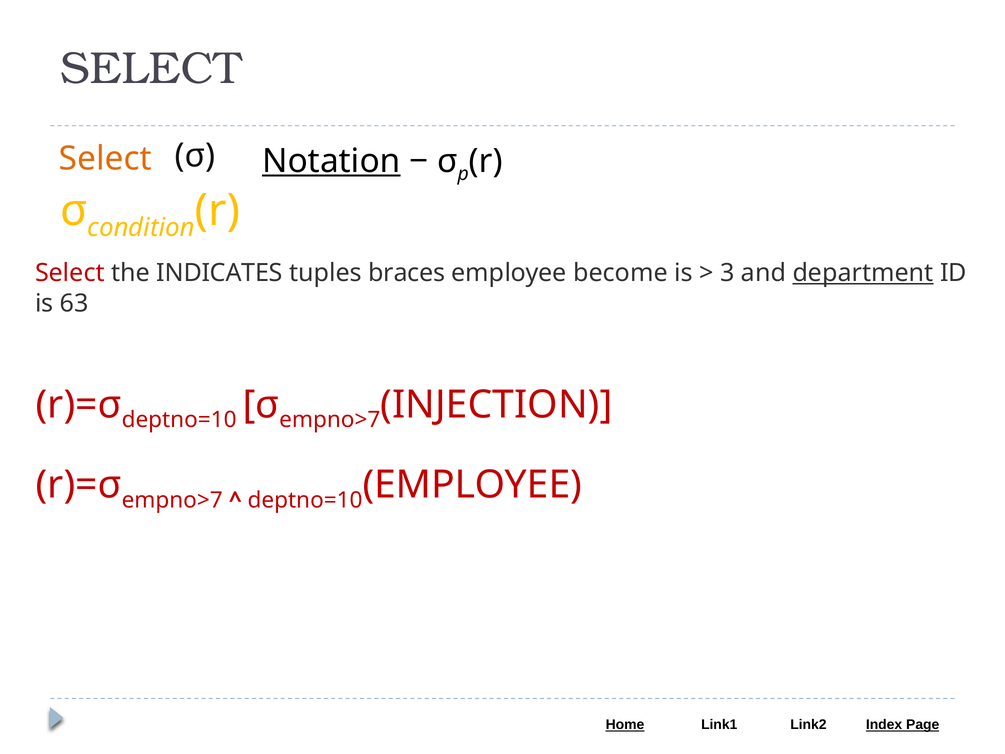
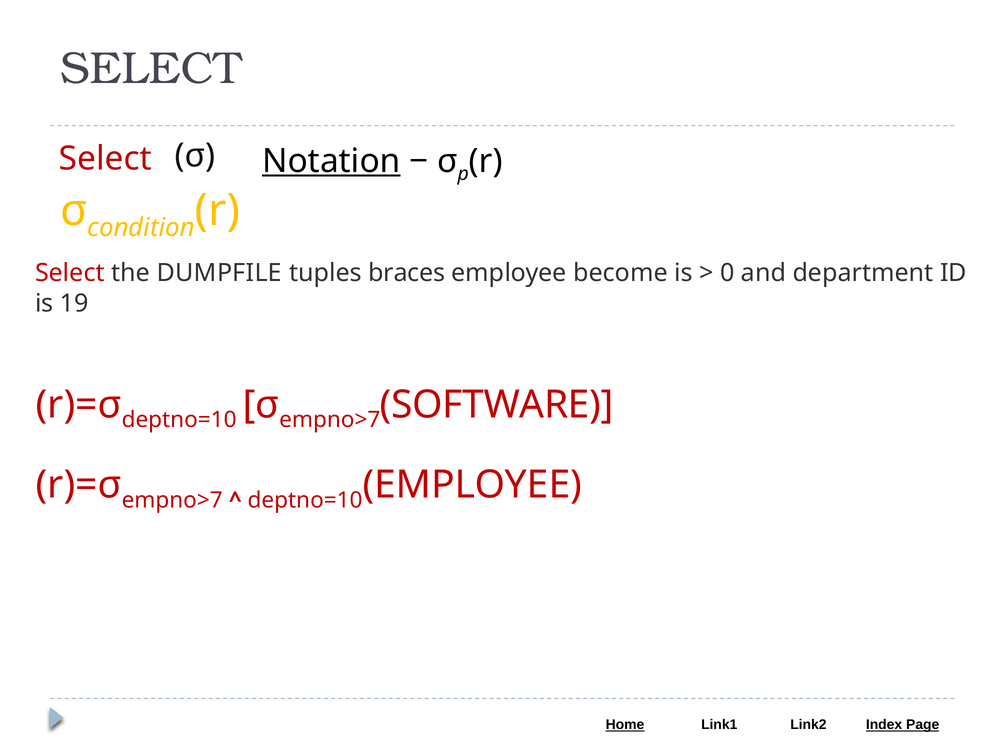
Select colour: orange -> red (105, 158)
INDICATES: INDICATES -> DUMPFILE (219, 273)
3: 3 -> 0 (727, 273)
department underline: present -> none (863, 273)
63: 63 -> 19 (74, 303)
INJECTION: INJECTION -> SOFTWARE (497, 405)
